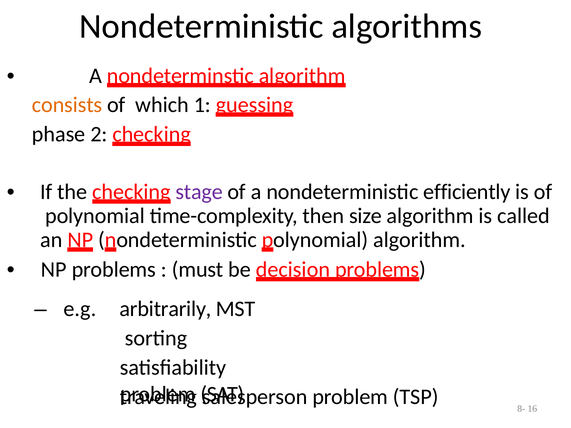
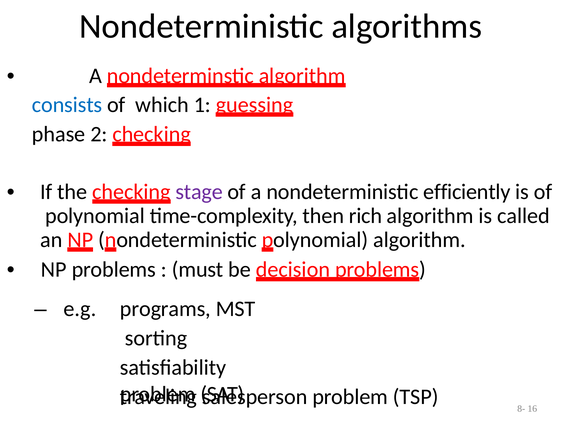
consists colour: orange -> blue (67, 105)
size: size -> rich (365, 216)
arbitrarily: arbitrarily -> programs (165, 309)
